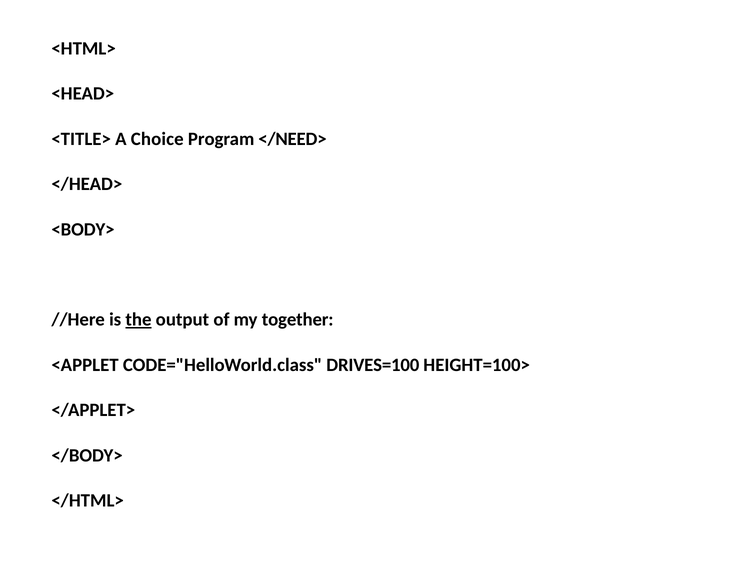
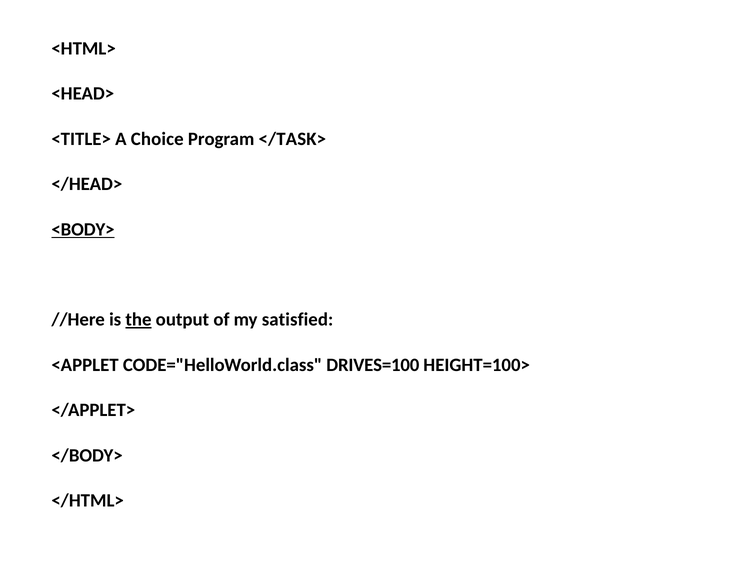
</NEED>: </NEED> -> </TASK> (292, 139)
<BODY> underline: none -> present (83, 229)
together: together -> satisfied (298, 320)
